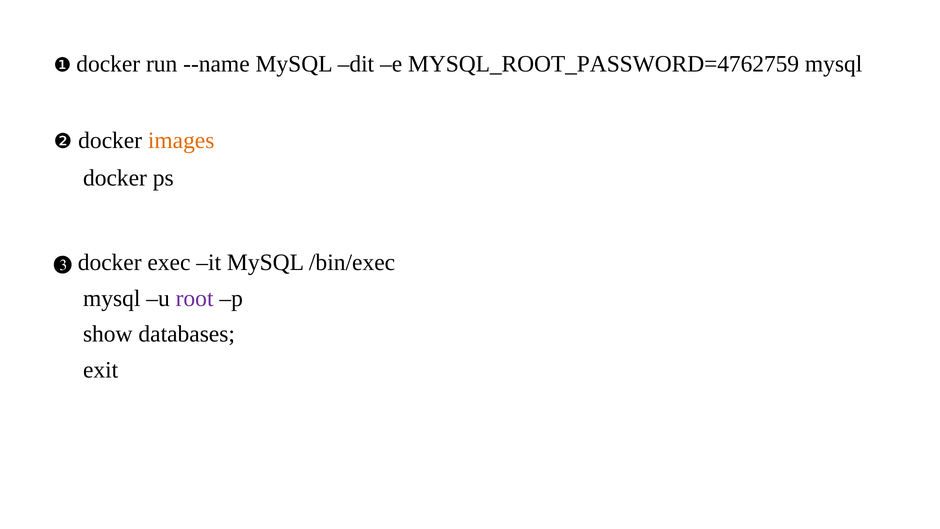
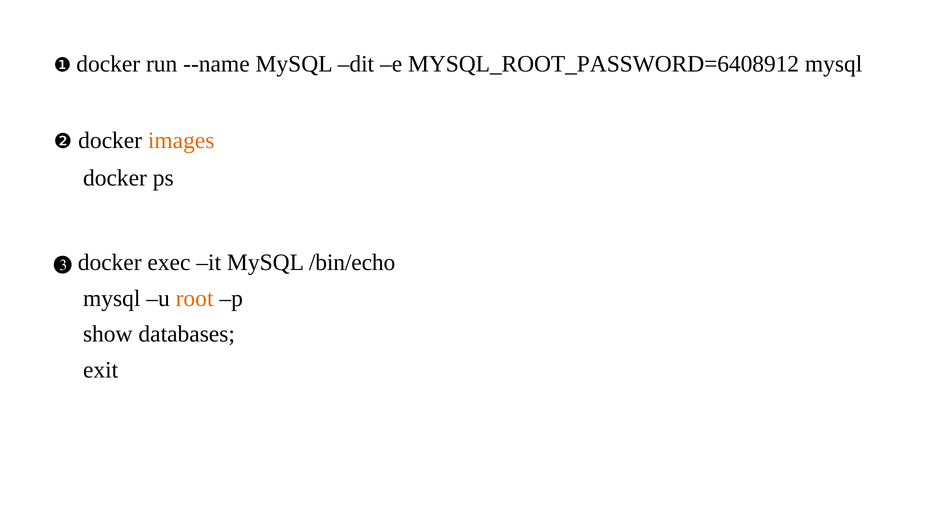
MYSQL_ROOT_PASSWORD=4762759: MYSQL_ROOT_PASSWORD=4762759 -> MYSQL_ROOT_PASSWORD=6408912 (604, 64)
/bin/exec: /bin/exec -> /bin/echo (352, 262)
root colour: purple -> orange (195, 298)
